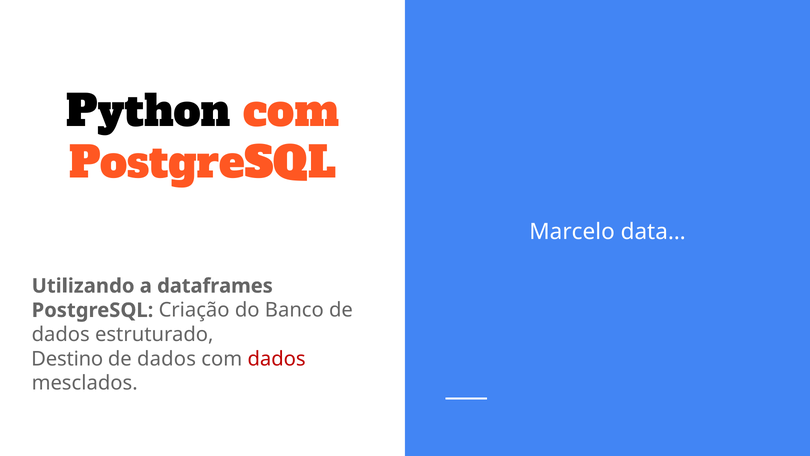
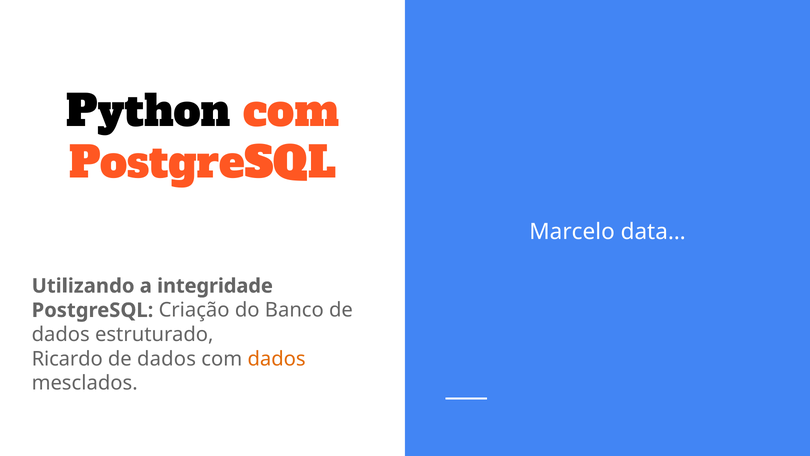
dataframes: dataframes -> integridade (215, 286)
Destino: Destino -> Ricardo (67, 359)
dados colour: red -> orange (277, 359)
